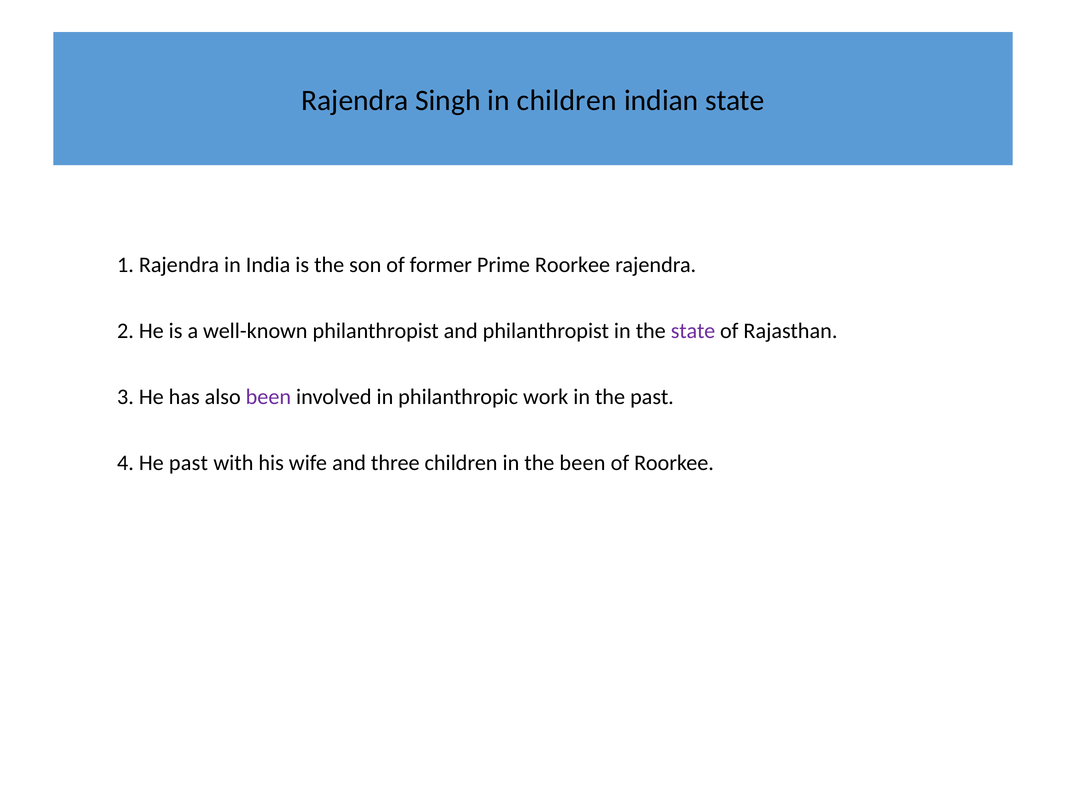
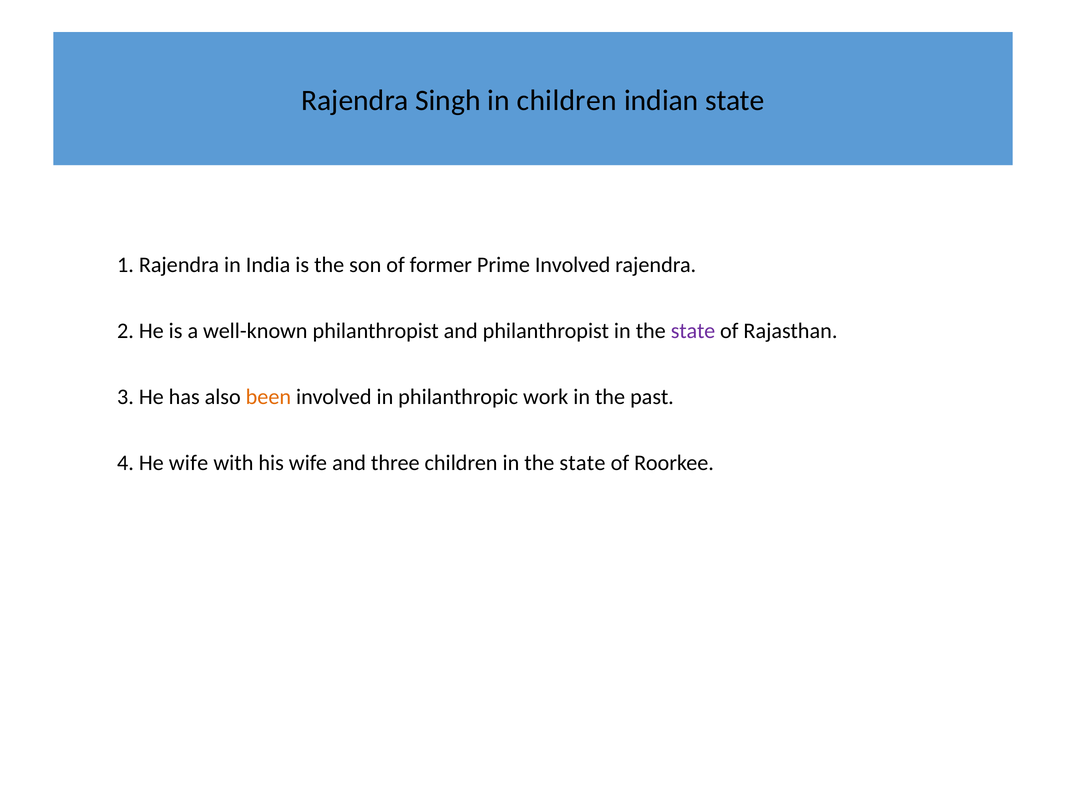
Prime Roorkee: Roorkee -> Involved (573, 265)
been colour: purple -> orange (268, 397)
He past: past -> wife (188, 463)
children in the been: been -> state (582, 463)
